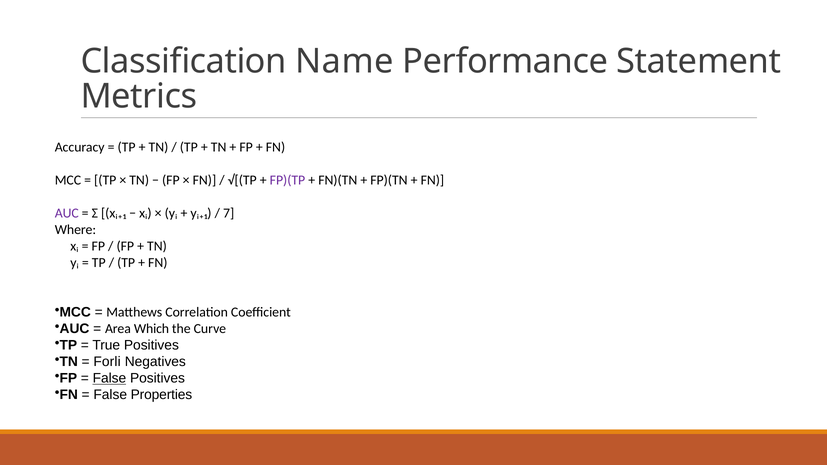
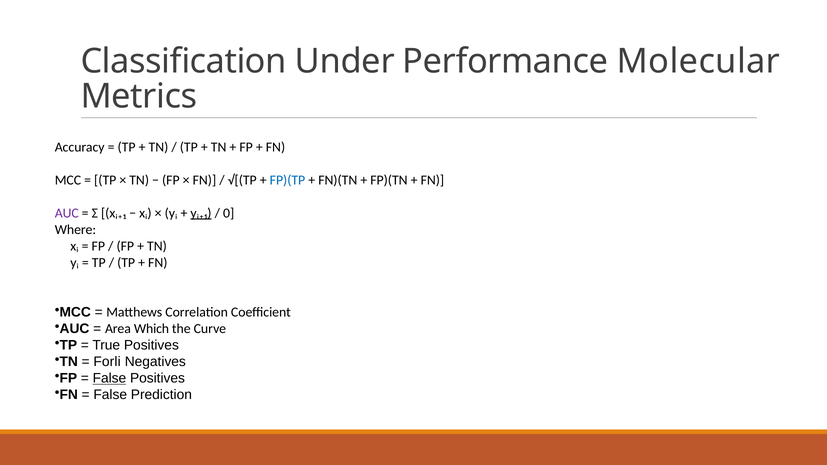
Name: Name -> Under (345, 61)
Statement: Statement -> Molecular (698, 61)
FP)(TP colour: purple -> blue (287, 180)
yᵢ₊₁ underline: none -> present (201, 213)
7: 7 -> 0 (229, 213)
Properties: Properties -> Prediction (161, 395)
